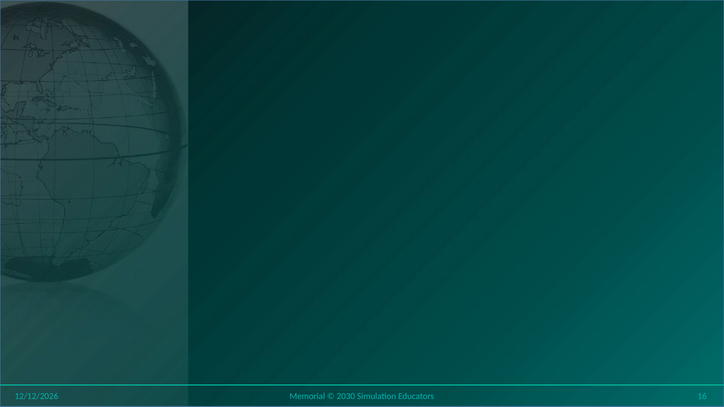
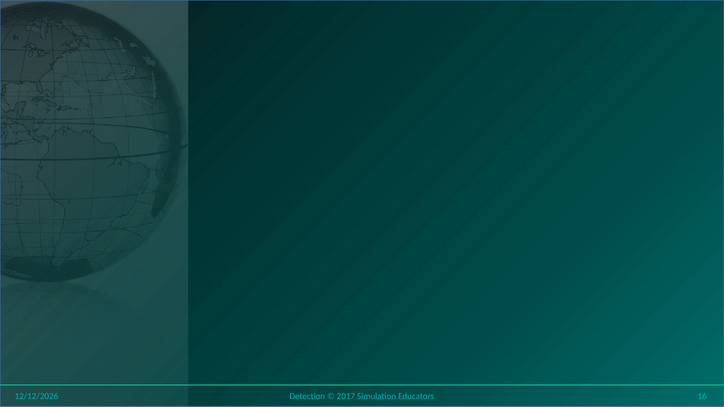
Memorial: Memorial -> Detection (307, 397)
2030: 2030 -> 2017 (346, 397)
